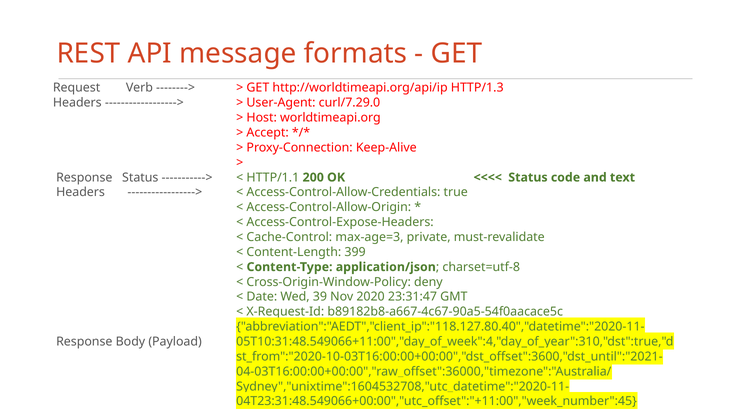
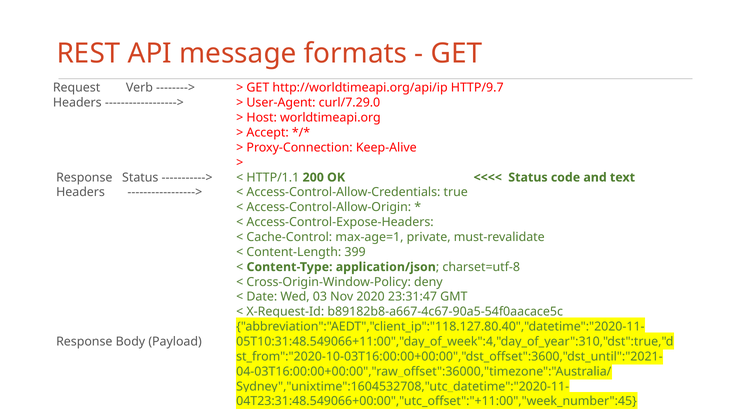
HTTP/1.3: HTTP/1.3 -> HTTP/9.7 (477, 88)
max-age=3: max-age=3 -> max-age=1 (369, 237)
39: 39 -> 03 (320, 297)
